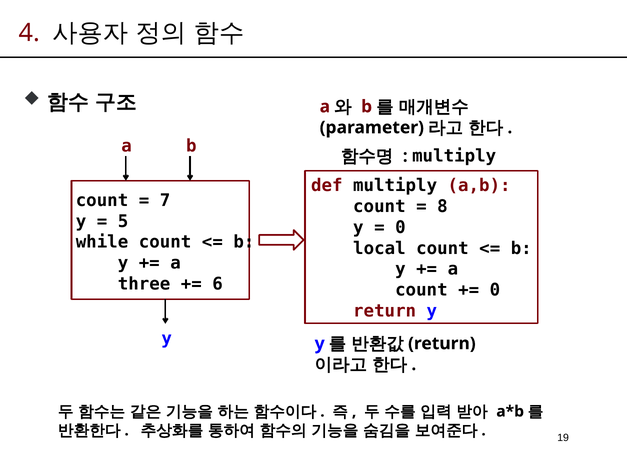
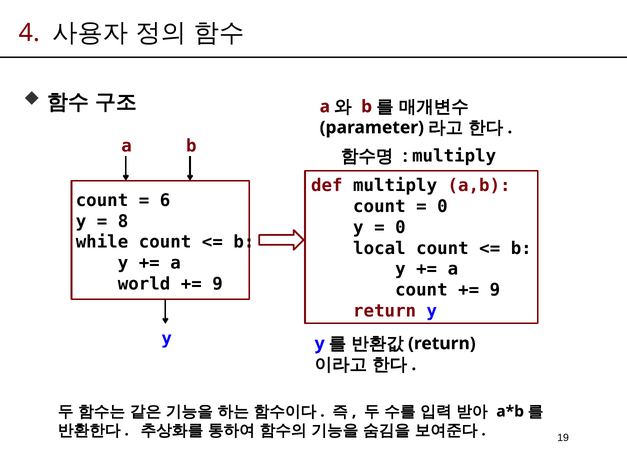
7: 7 -> 6 (165, 201)
8: 8 -> 0 (442, 207)
5: 5 -> 8 (123, 221)
three: three -> world (144, 284)
6: 6 -> 9 (218, 284)
0: 0 -> 9 (495, 290)
